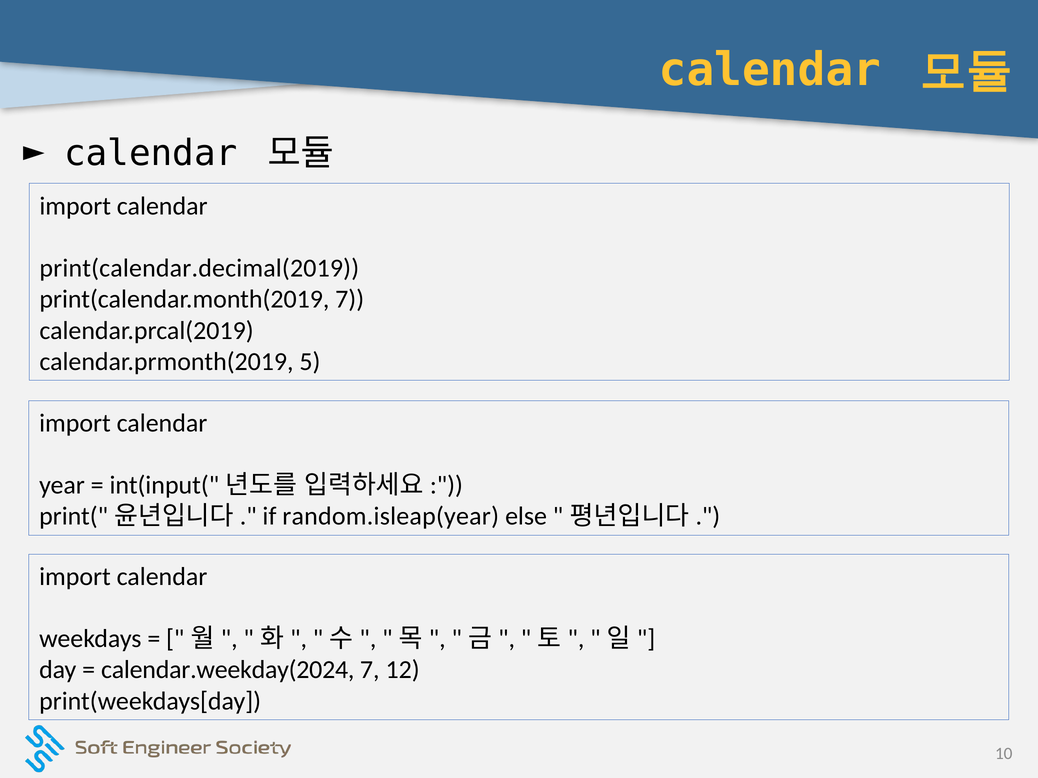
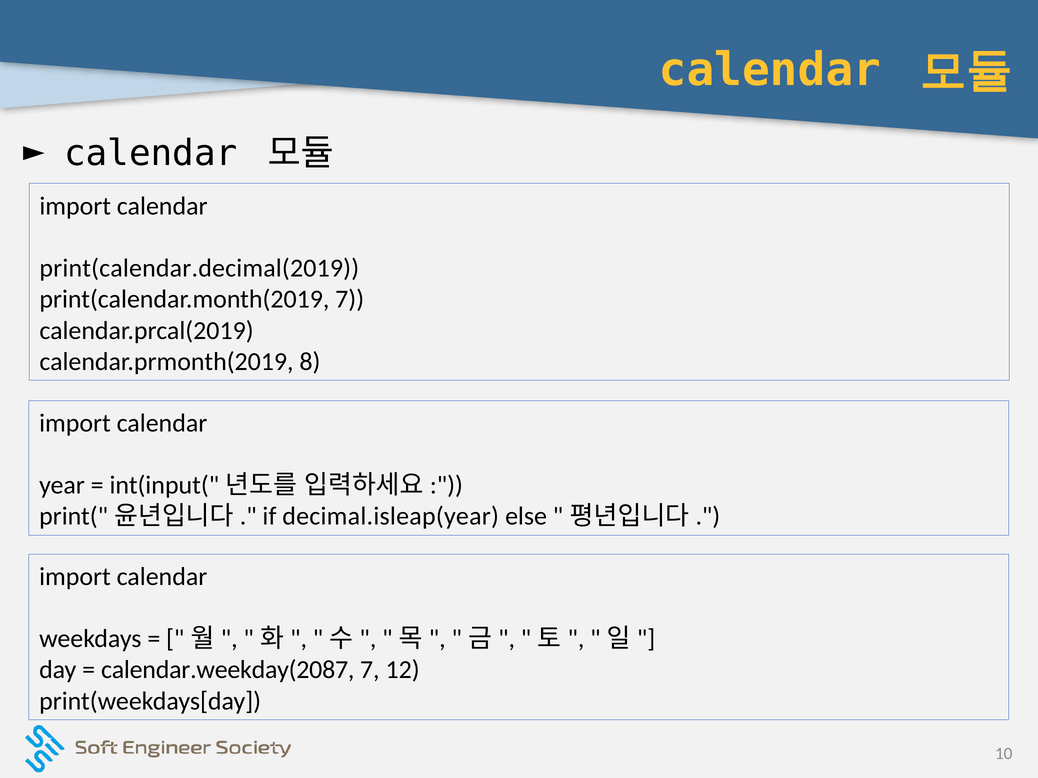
5: 5 -> 8 (310, 362)
random.isleap(year: random.isleap(year -> decimal.isleap(year (391, 517)
calendar.weekday(2024: calendar.weekday(2024 -> calendar.weekday(2087 (228, 670)
